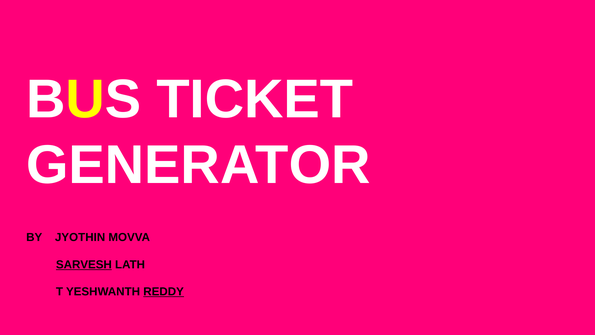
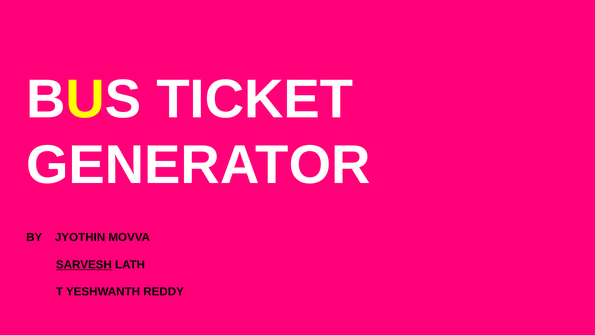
REDDY underline: present -> none (164, 291)
